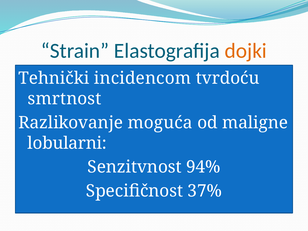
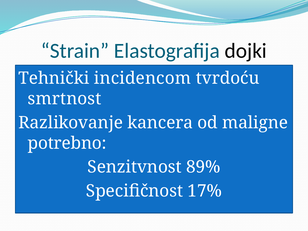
dojki colour: orange -> black (246, 51)
moguća: moguća -> kancera (160, 123)
lobularni: lobularni -> potrebno (67, 143)
94%: 94% -> 89% (203, 167)
37%: 37% -> 17% (205, 191)
